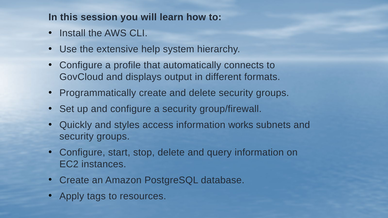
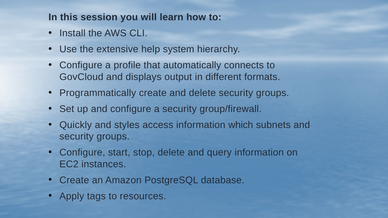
works: works -> which (241, 125)
